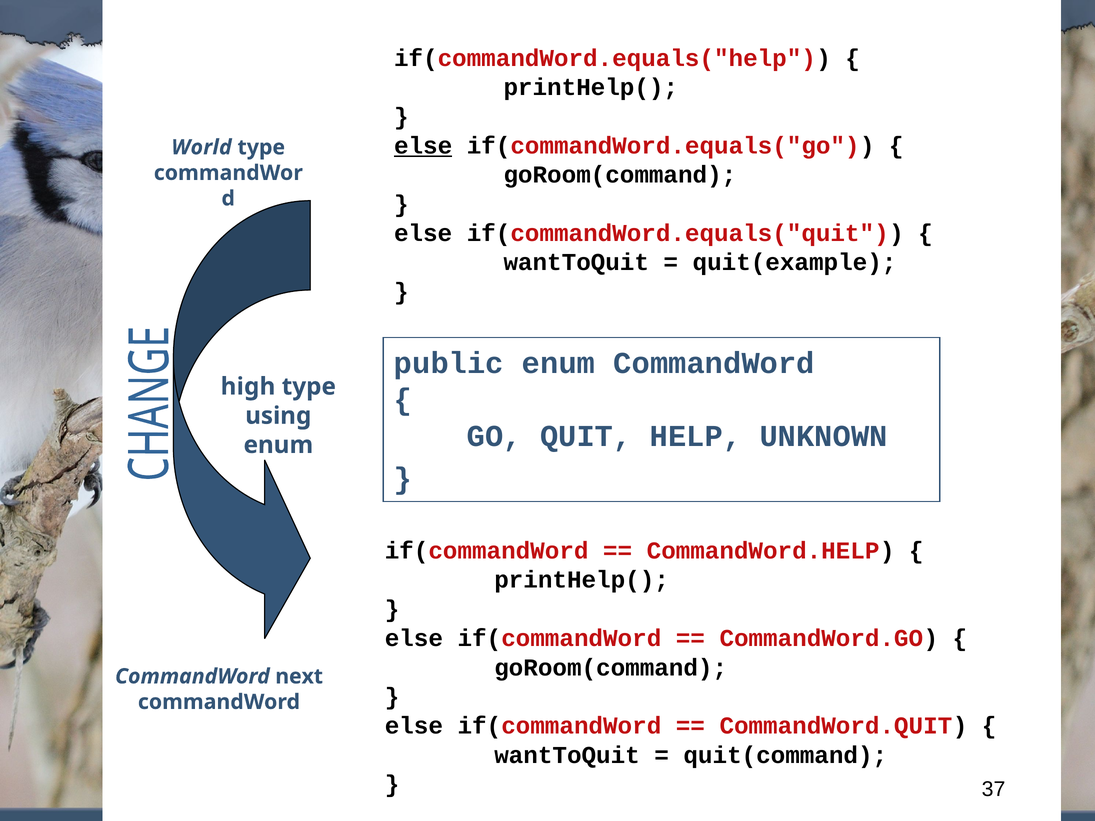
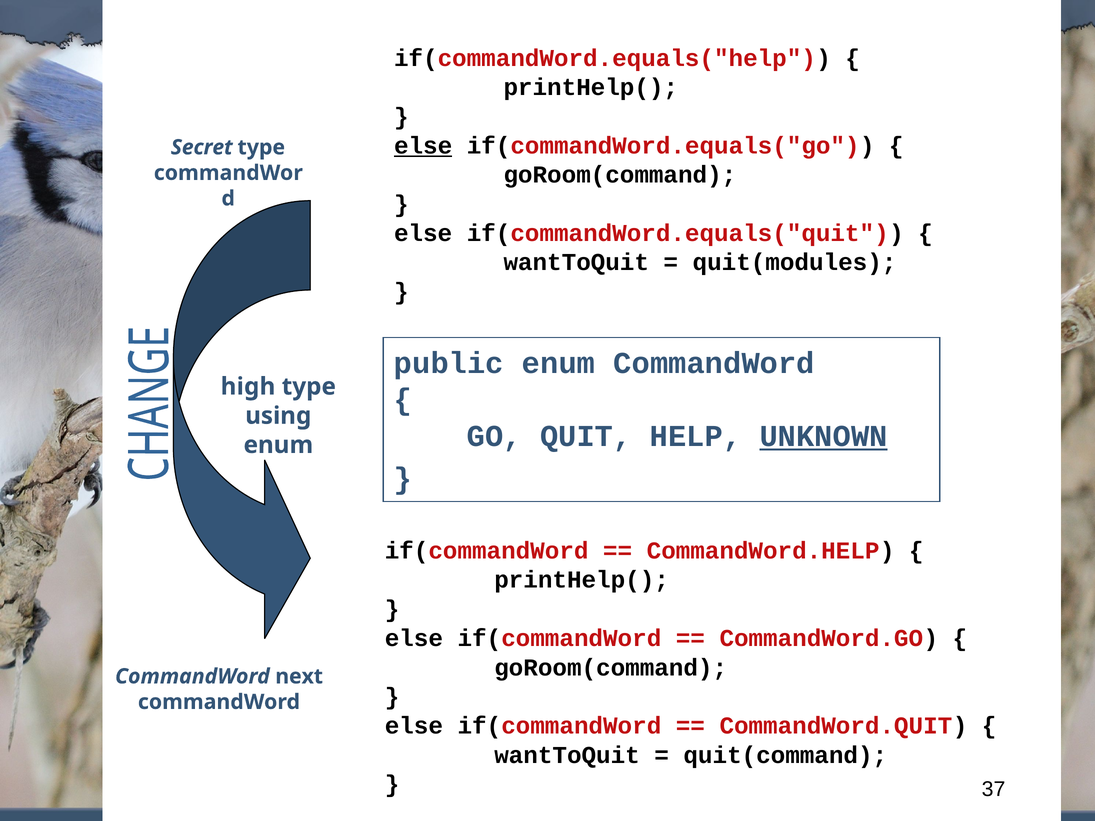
World: World -> Secret (202, 147)
quit(example: quit(example -> quit(modules (795, 262)
UNKNOWN underline: none -> present (824, 436)
